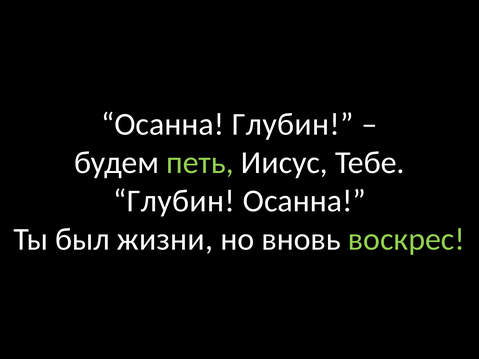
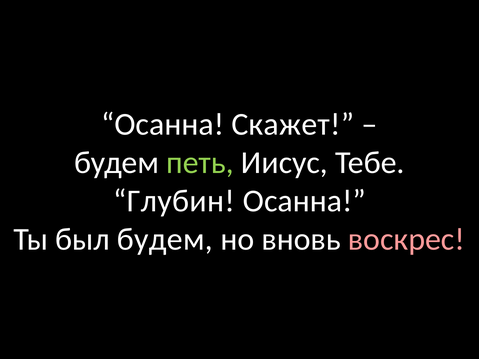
Осанна Глубин: Глубин -> Скажет (293, 124)
был жизни: жизни -> будем (165, 239)
воскрес colour: light green -> pink (406, 239)
